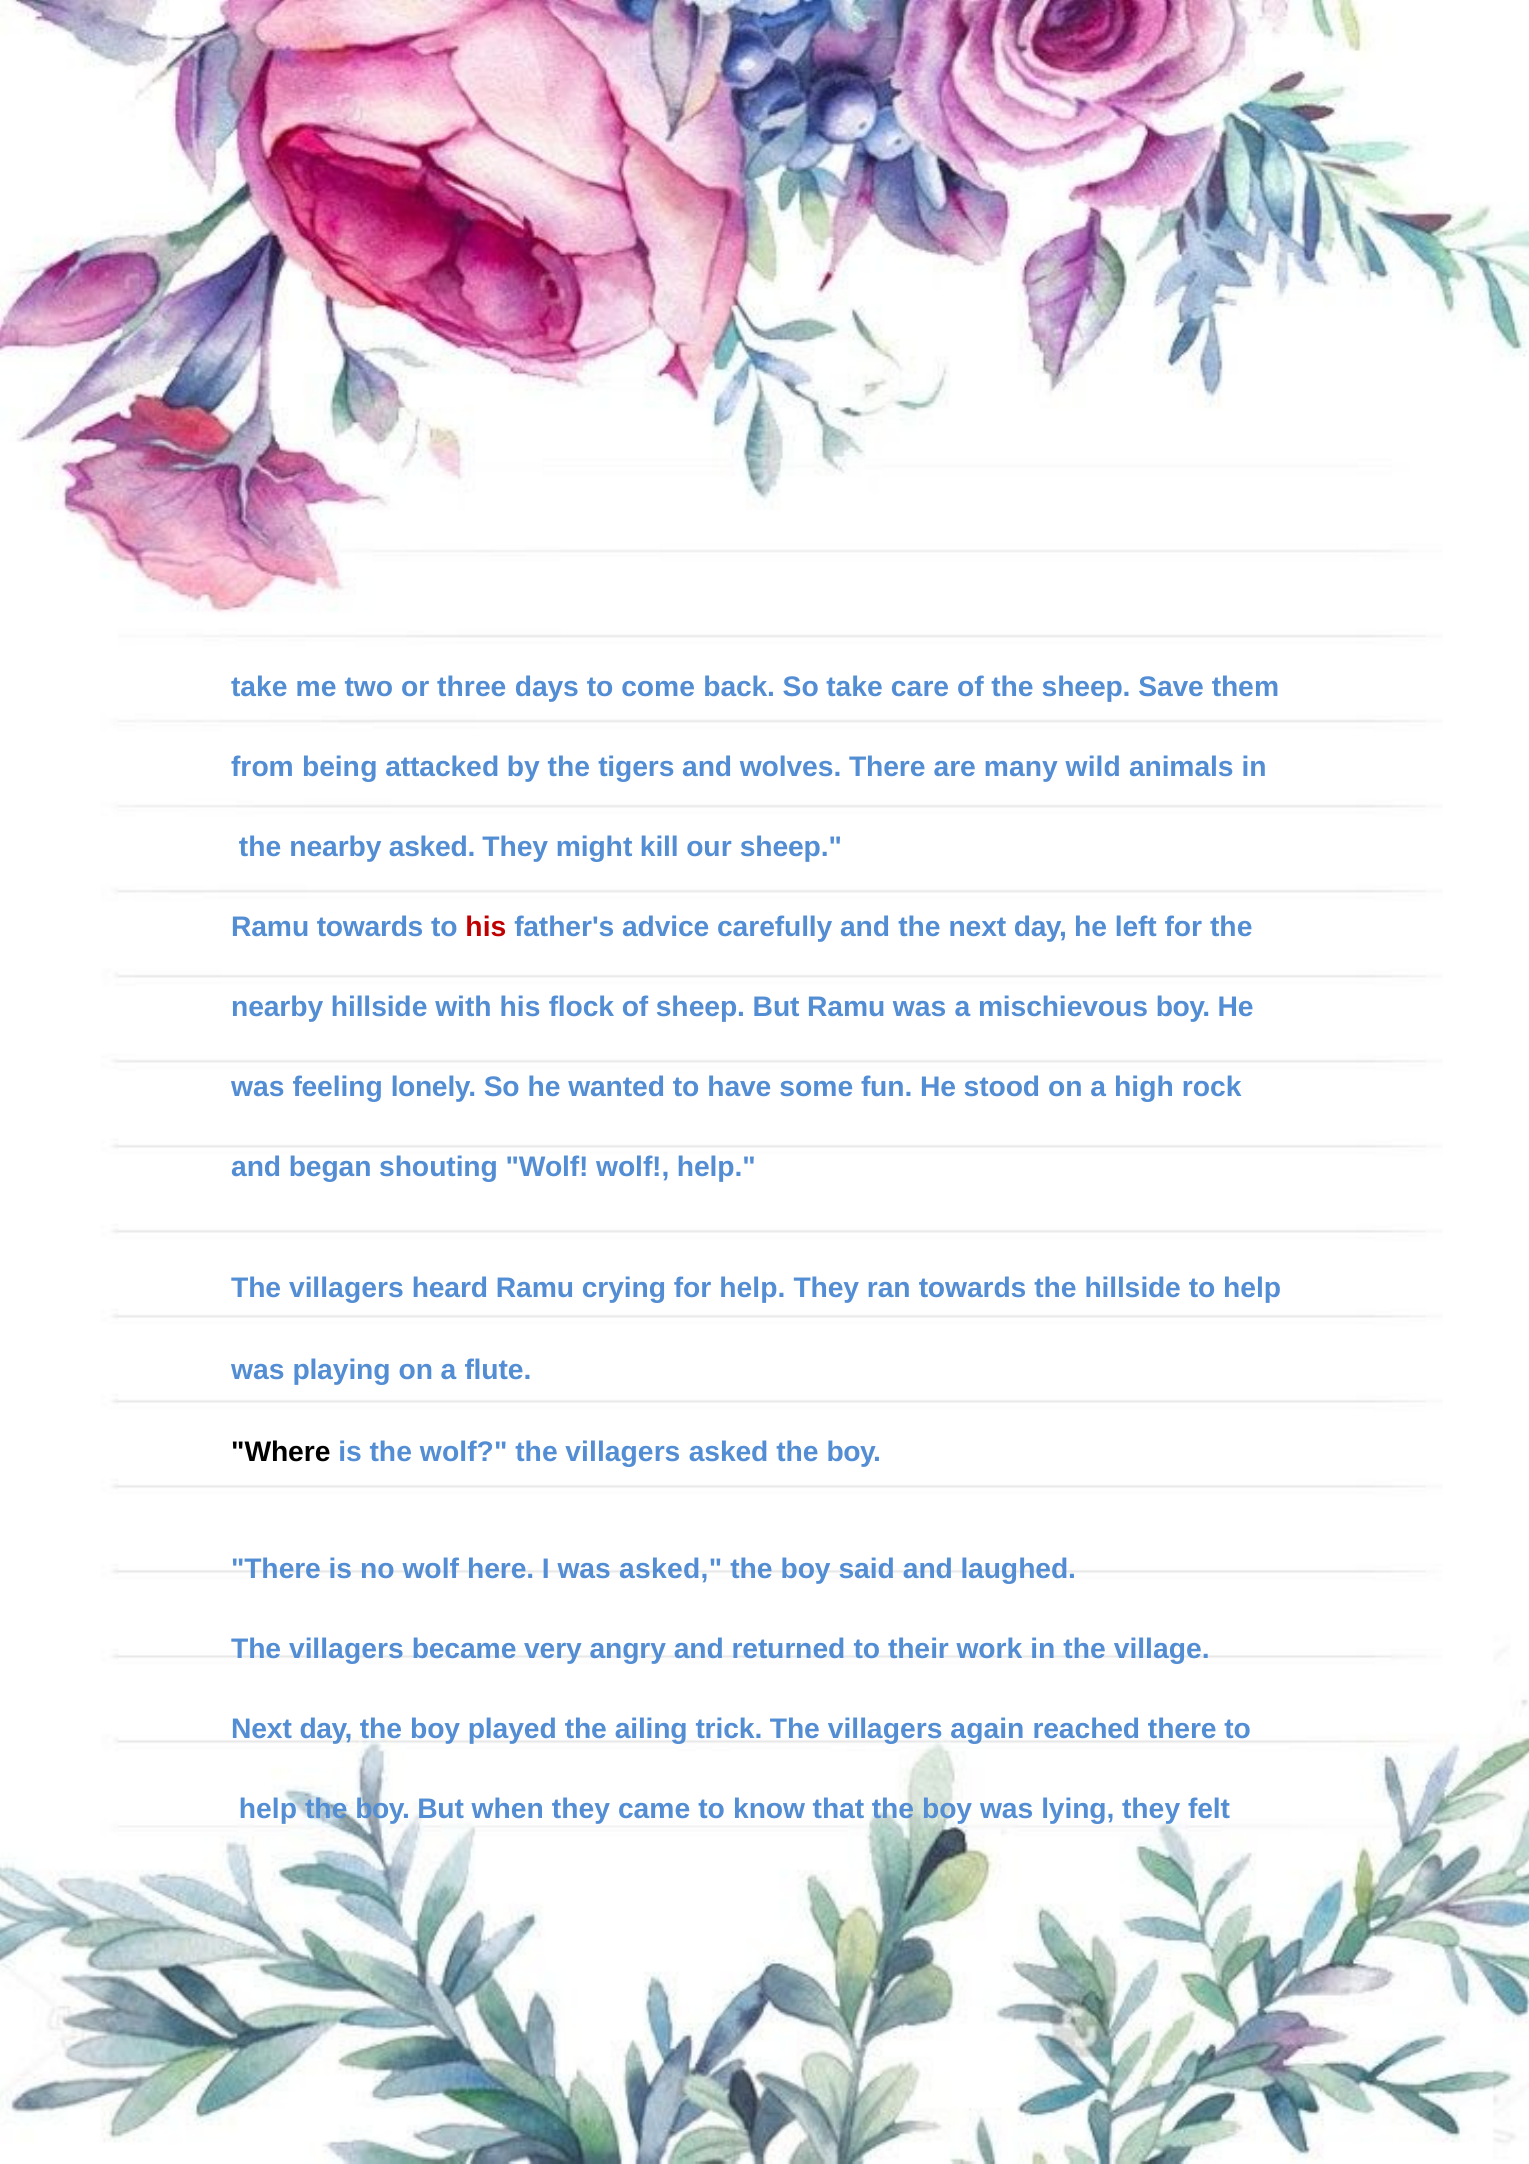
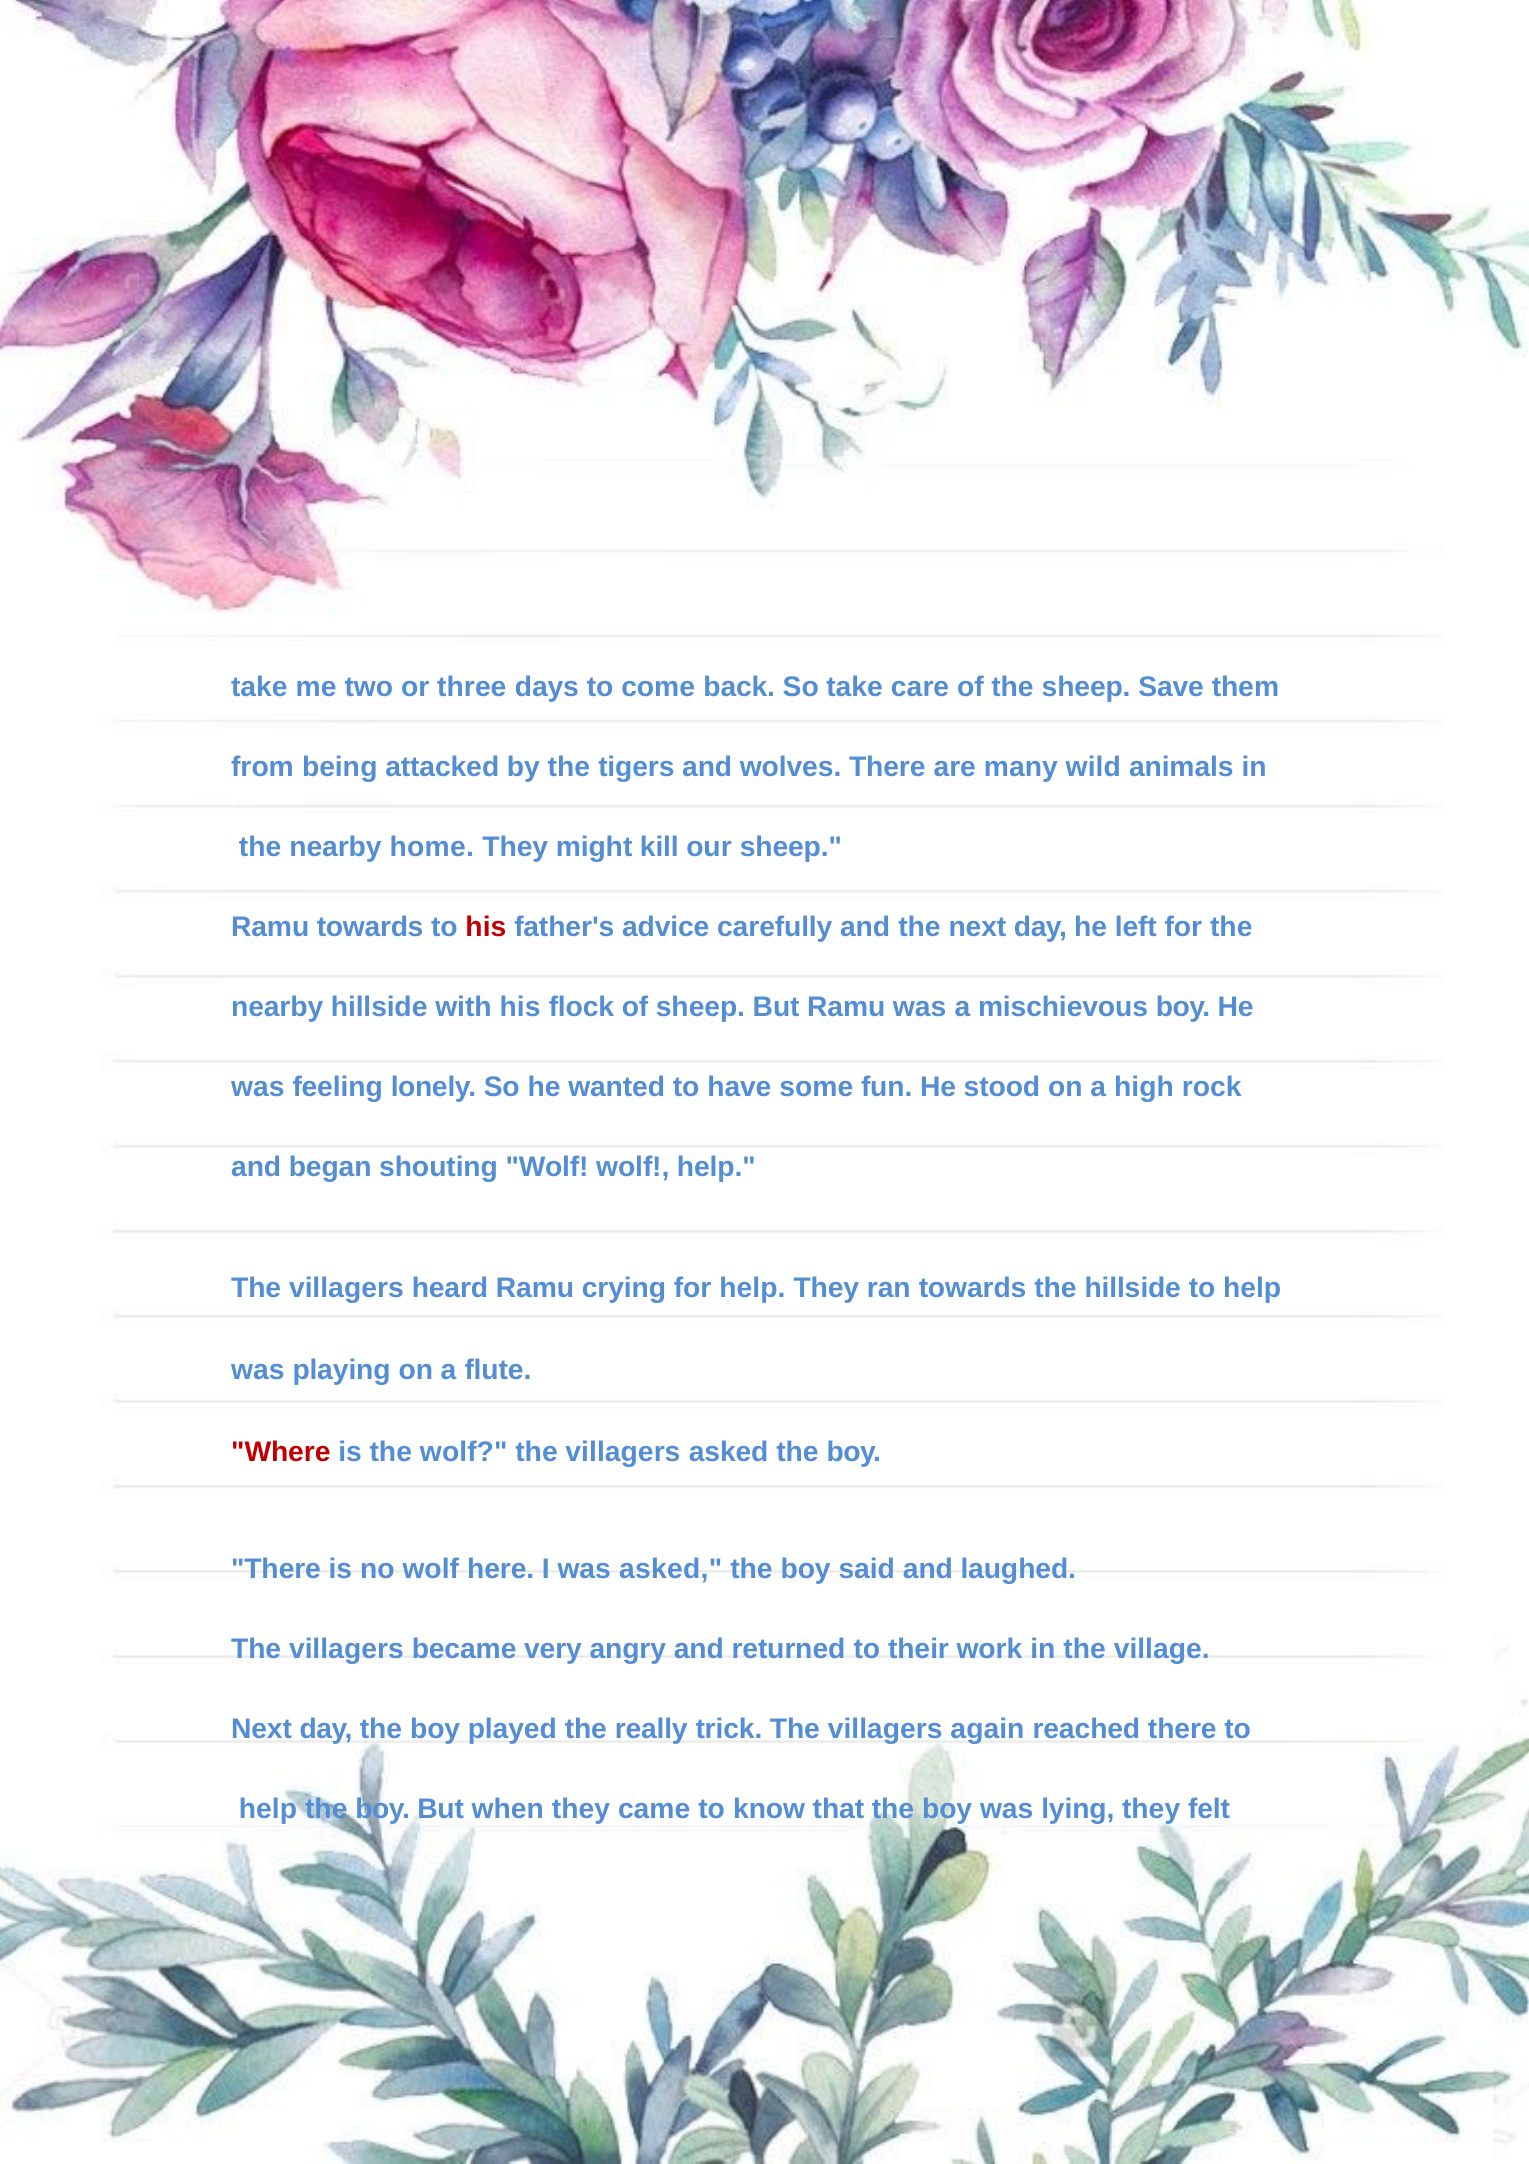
nearby asked: asked -> home (432, 847)
Where colour: black -> red (281, 1452)
ailing: ailing -> really (651, 1729)
